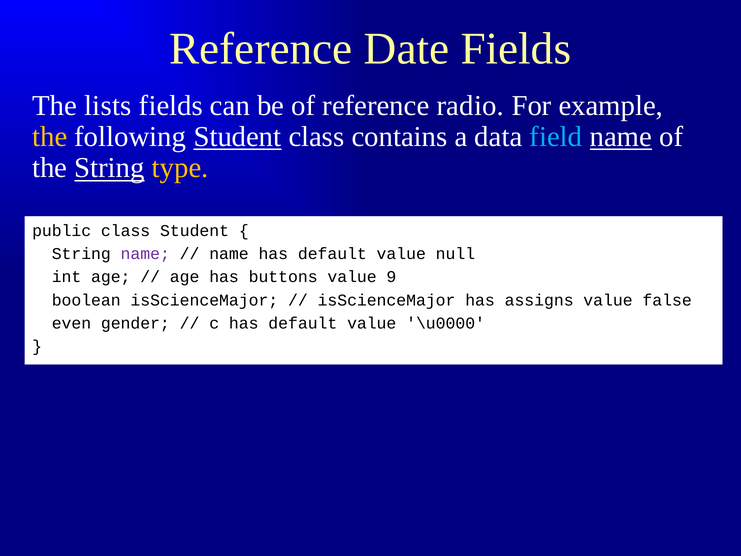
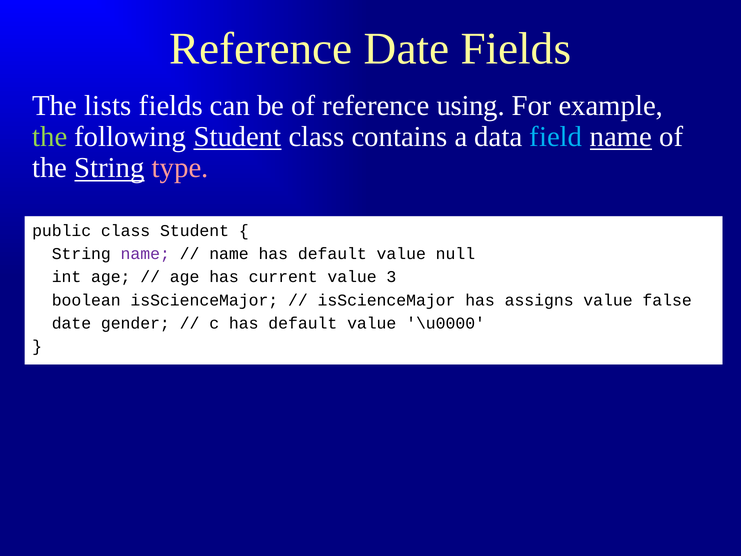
radio: radio -> using (471, 106)
the colour: yellow -> light green (50, 137)
type colour: yellow -> pink (180, 168)
buttons: buttons -> current (283, 277)
9: 9 -> 3 (391, 277)
even: even -> date (71, 323)
